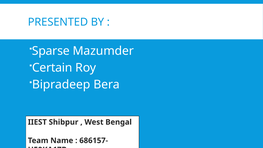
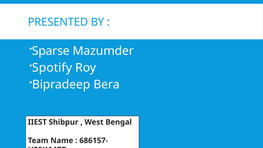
Certain: Certain -> Spotify (52, 68)
